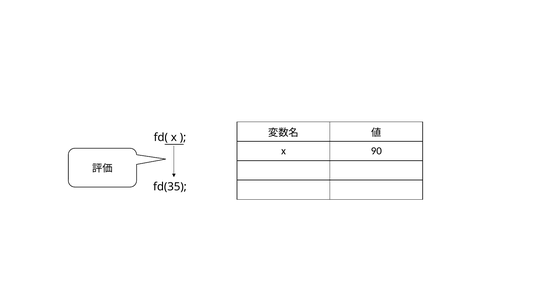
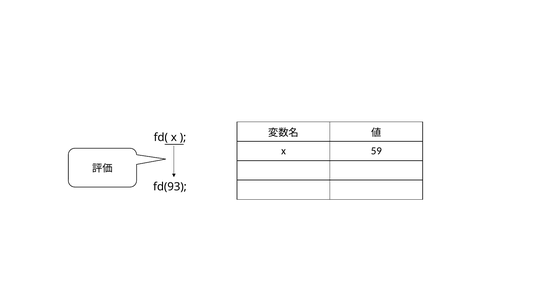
90: 90 -> 59 (376, 151)
fd(35: fd(35 -> fd(93 (170, 186)
